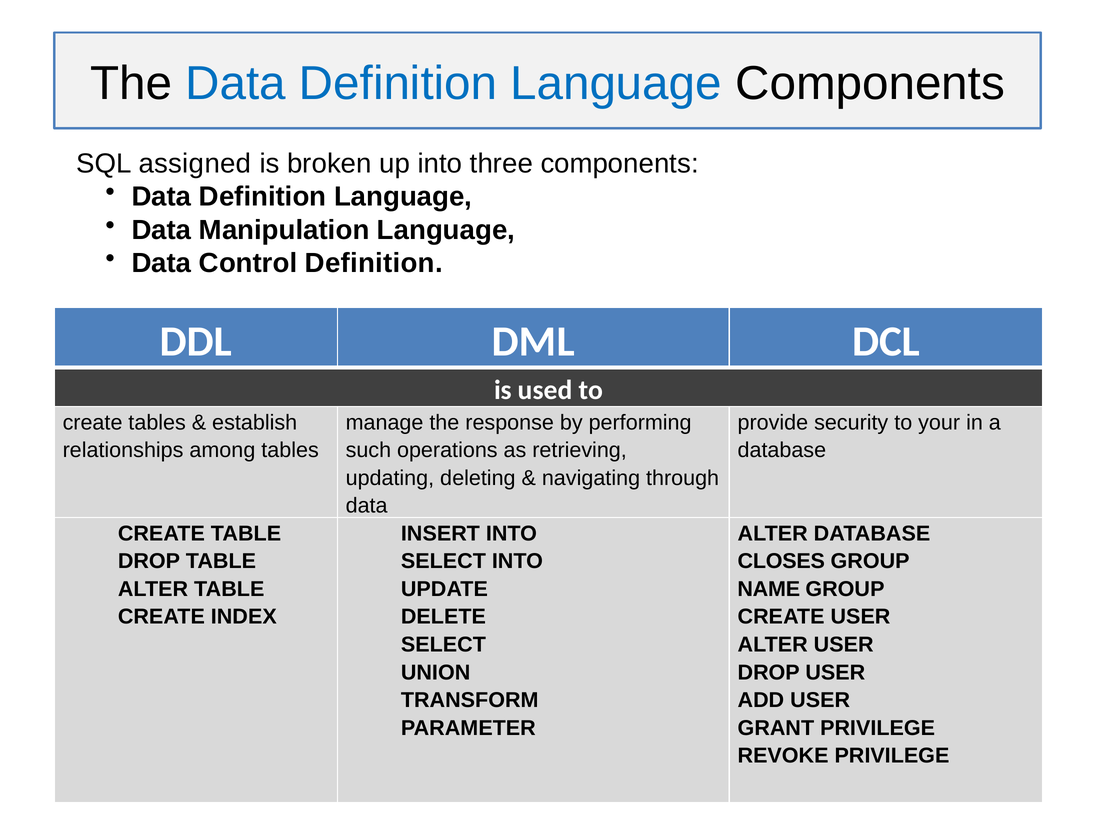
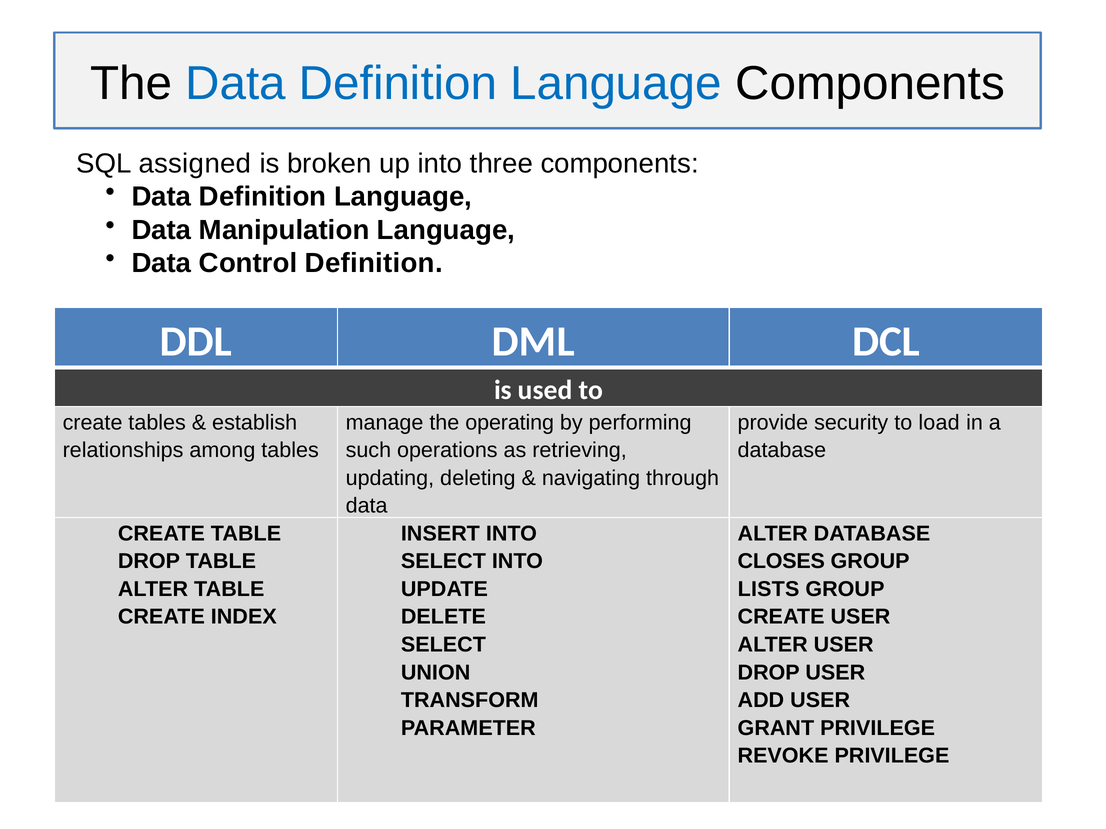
response: response -> operating (510, 423)
your: your -> load (939, 423)
NAME: NAME -> LISTS (769, 589)
